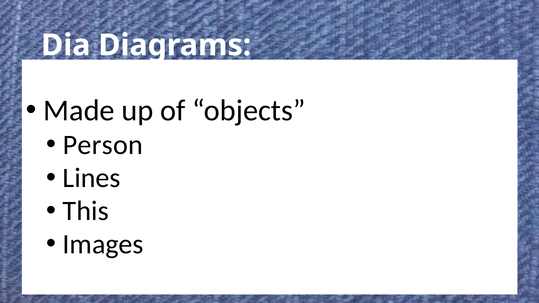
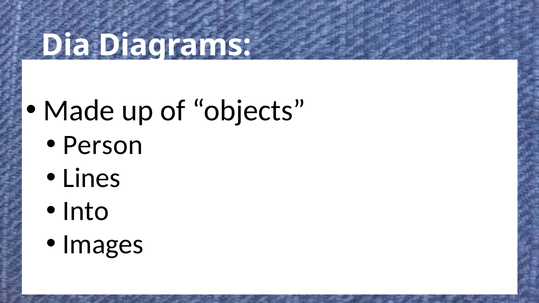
This: This -> Into (86, 211)
